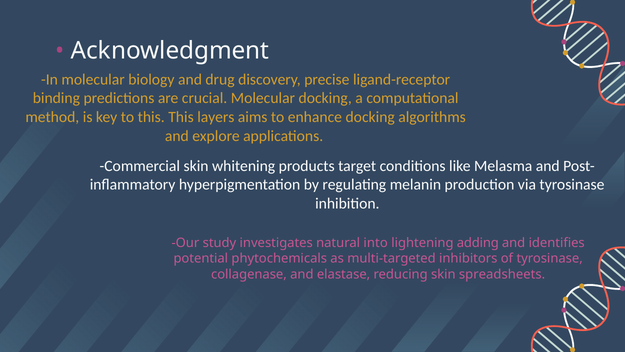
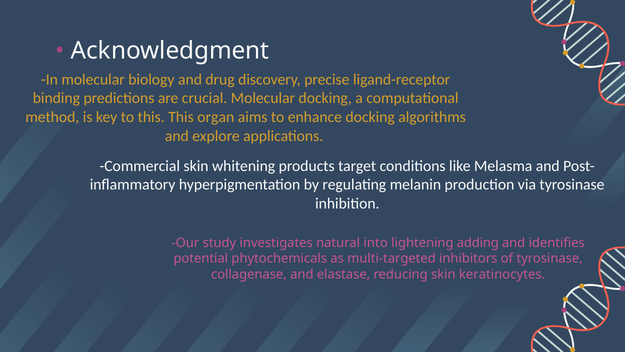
layers: layers -> organ (216, 117)
spreadsheets: spreadsheets -> keratinocytes (502, 274)
